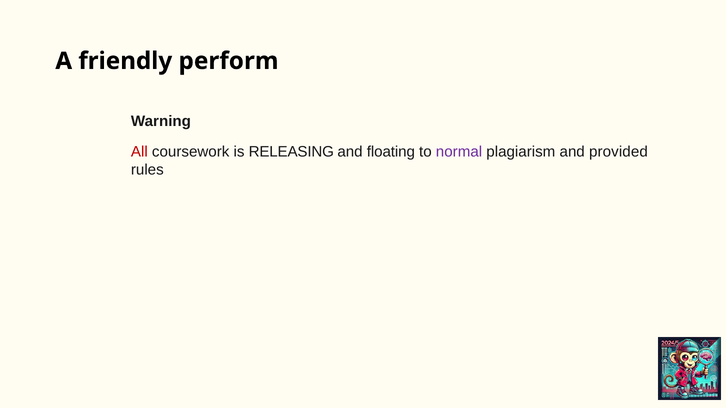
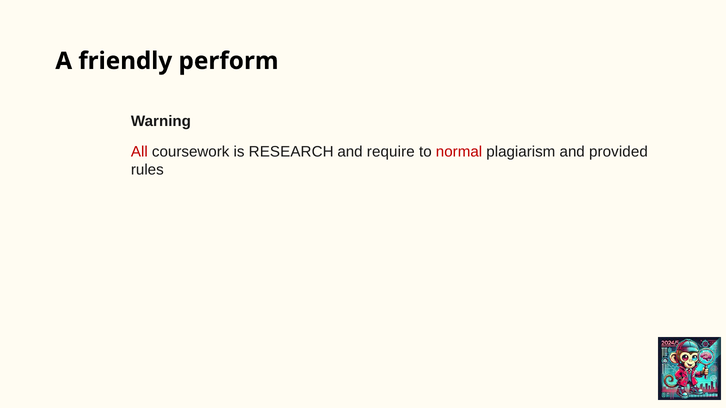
RELEASING: RELEASING -> RESEARCH (291, 152)
floating: floating -> require (391, 152)
normal colour: purple -> red (459, 152)
